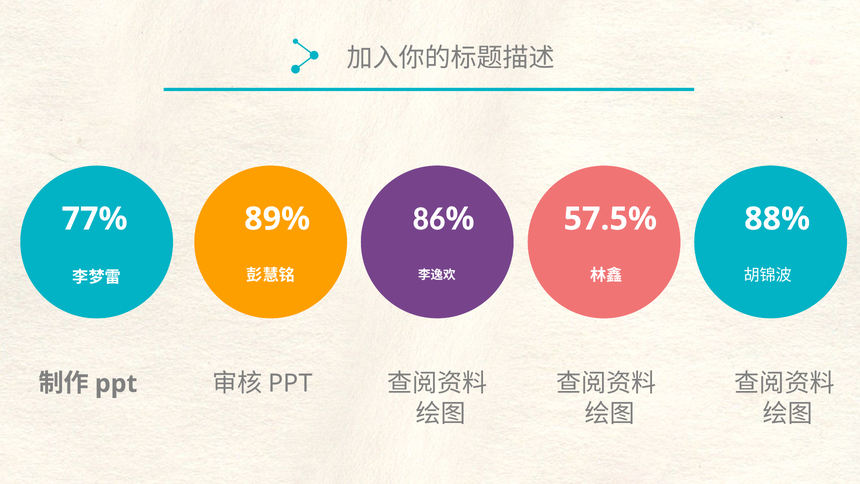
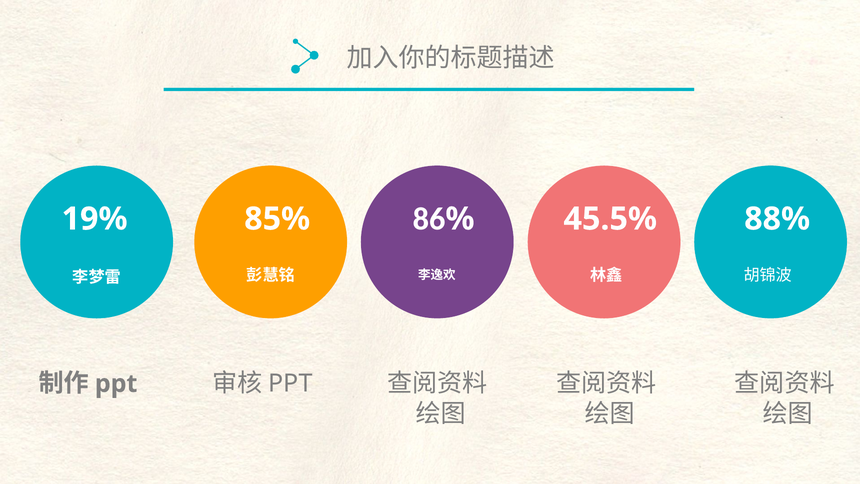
77%: 77% -> 19% (95, 219)
89%: 89% -> 85% (277, 219)
57.5%: 57.5% -> 45.5% (610, 219)
